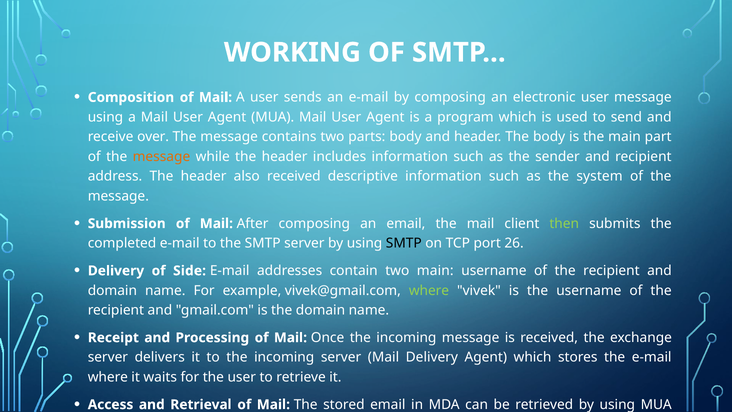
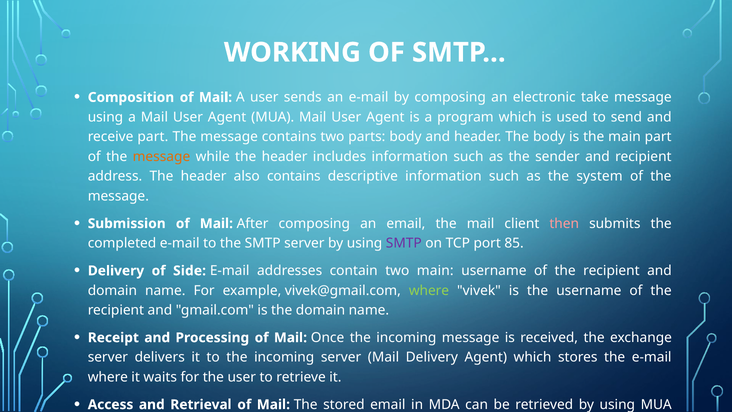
electronic user: user -> take (595, 97)
receive over: over -> part (153, 137)
also received: received -> contains (294, 176)
then colour: light green -> pink (564, 223)
SMTP colour: black -> purple (404, 243)
26: 26 -> 85 (514, 243)
